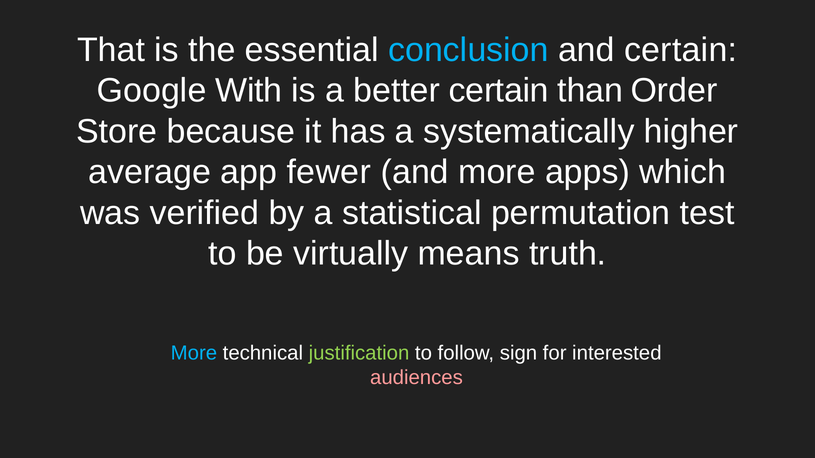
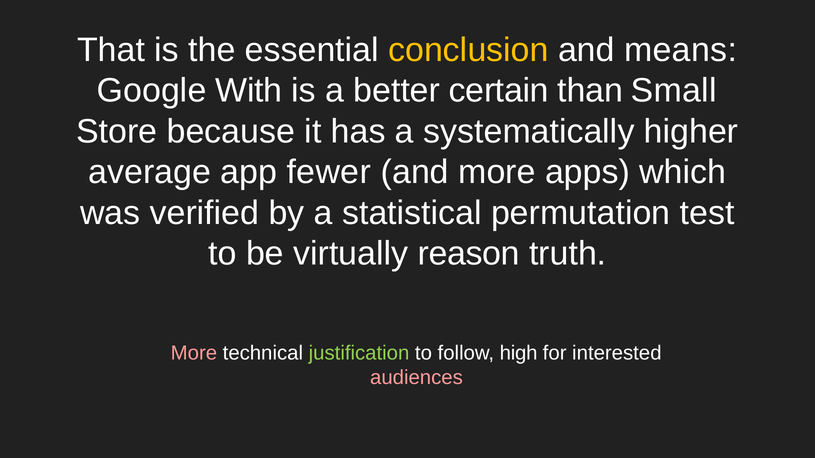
conclusion colour: light blue -> yellow (468, 50)
and certain: certain -> means (681, 50)
Order: Order -> Small (674, 91)
means: means -> reason (469, 254)
More colour: light blue -> pink (194, 353)
sign: sign -> high (519, 353)
